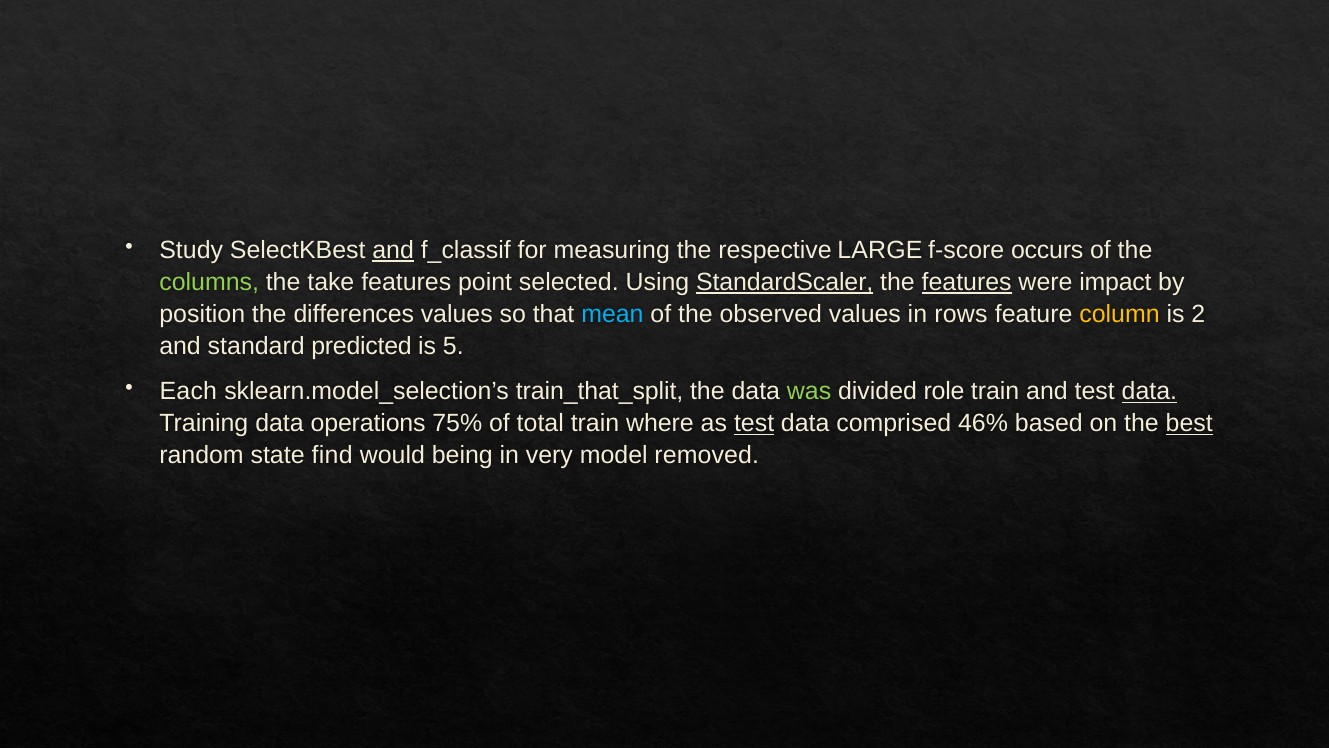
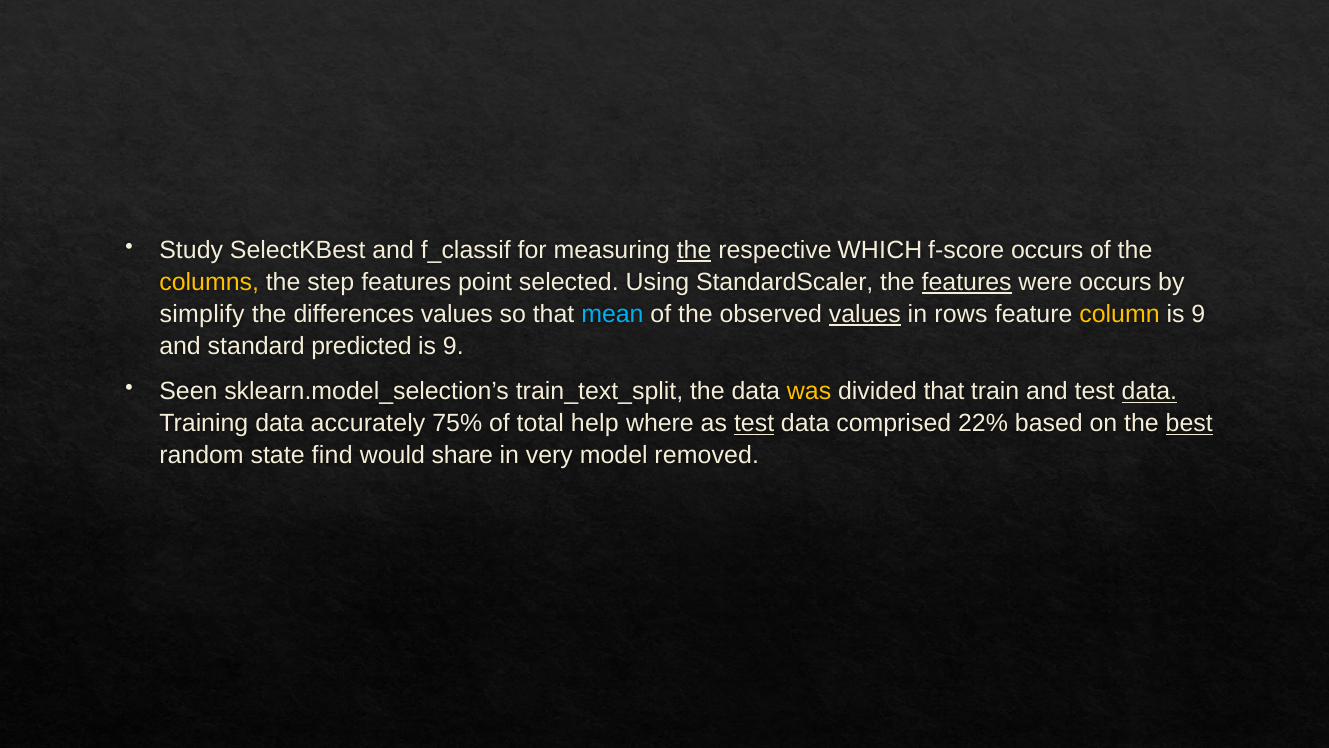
and underline: present -> none (393, 250)
the underline: none -> present (694, 250)
LARGE: LARGE -> WHICH (880, 250)
columns colour: light green -> yellow (209, 282)
take: take -> step (331, 282)
StandardScaler underline: present -> none (785, 282)
were impact: impact -> occurs (1115, 282)
position: position -> simplify (202, 314)
values underline: none -> present (865, 314)
2: 2 -> 9 (1198, 314)
5: 5 -> 9 (453, 346)
Each: Each -> Seen (188, 391)
train_that_split: train_that_split -> train_text_split (600, 391)
was colour: light green -> yellow (809, 391)
divided role: role -> that (944, 391)
operations: operations -> accurately (368, 423)
total train: train -> help (595, 423)
46%: 46% -> 22% (983, 423)
being: being -> share (462, 455)
